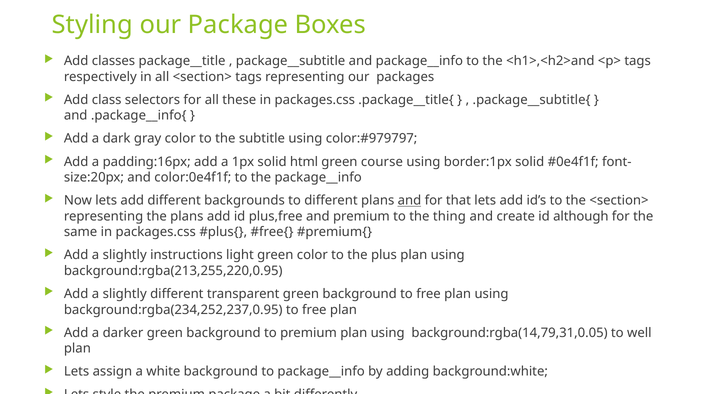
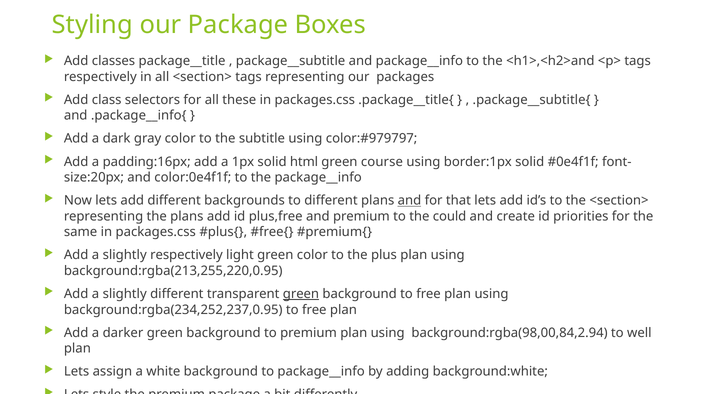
thing: thing -> could (450, 216)
although: although -> priorities (581, 216)
slightly instructions: instructions -> respectively (186, 255)
green underline: none -> present (301, 294)
background:rgba(14,79,31,0.05: background:rgba(14,79,31,0.05 -> background:rgba(98,00,84,2.94 (510, 333)
